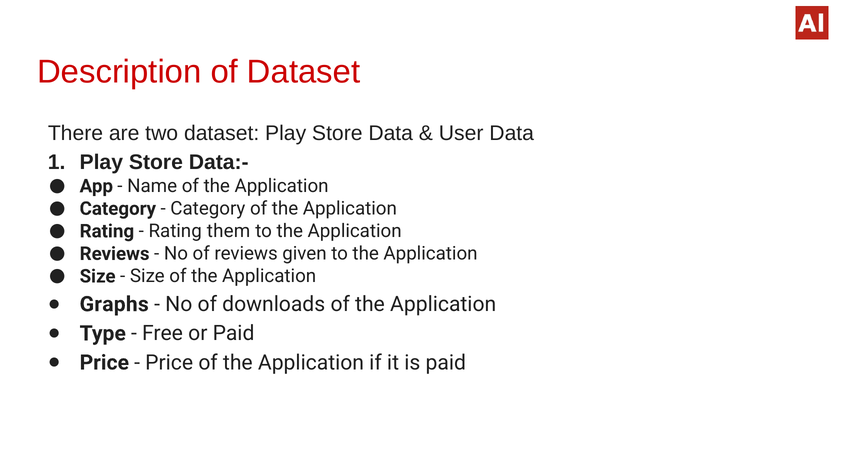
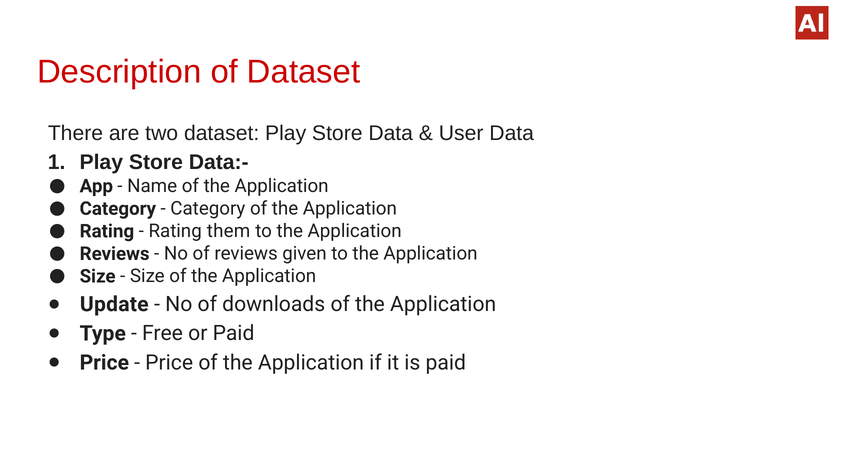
Graphs: Graphs -> Update (114, 304)
